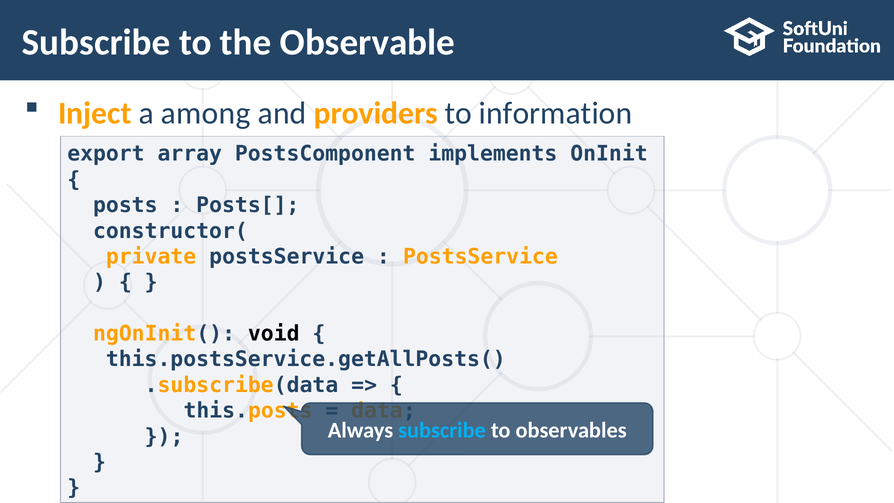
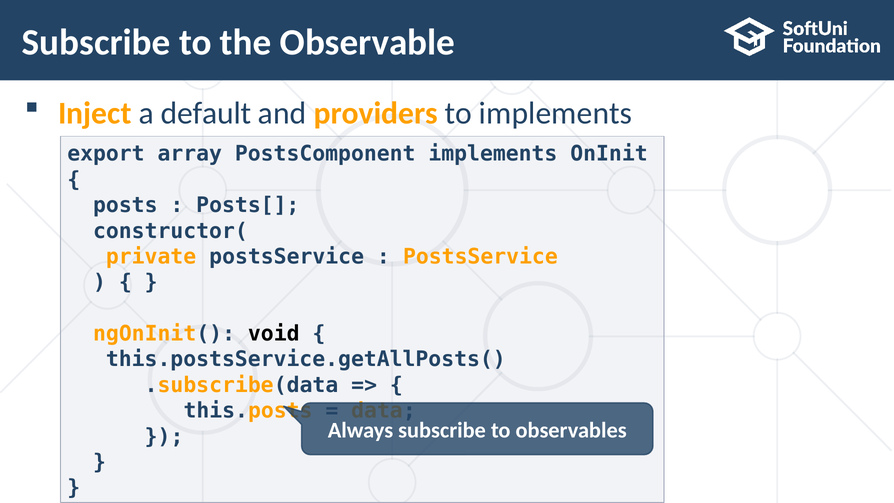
among: among -> default (206, 113)
to information: information -> implements (556, 113)
subscribe colour: light blue -> white (442, 430)
